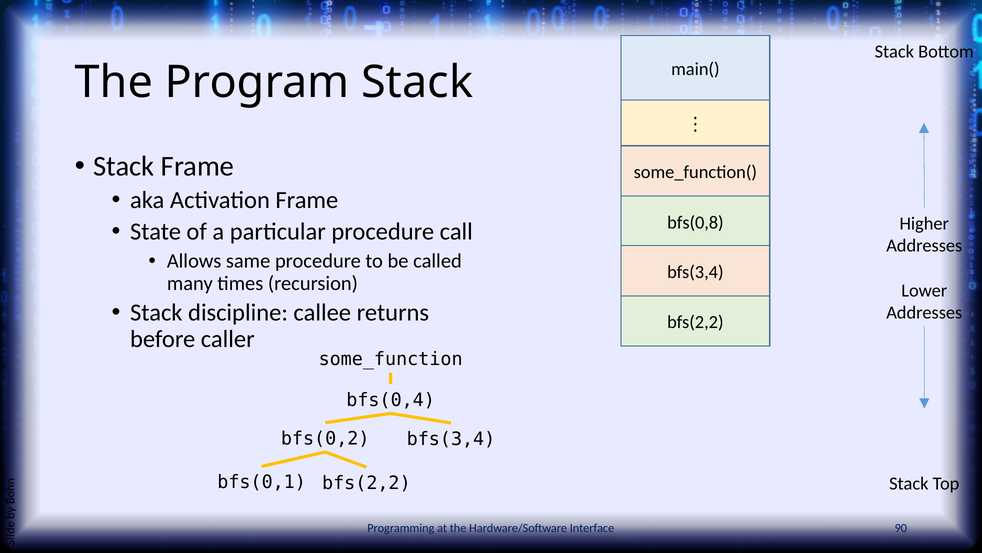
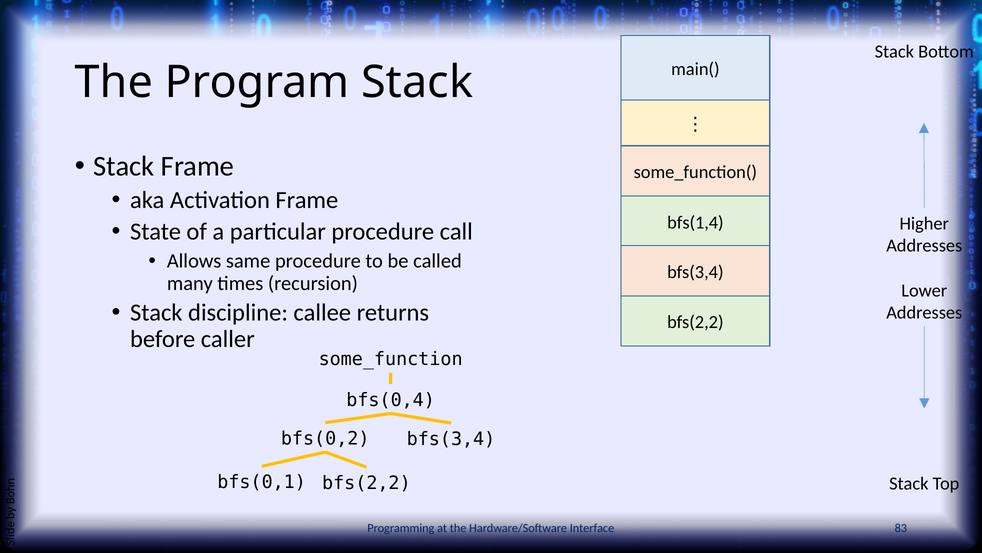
bfs(0,8: bfs(0,8 -> bfs(1,4 (695, 222)
90: 90 -> 83 (901, 527)
